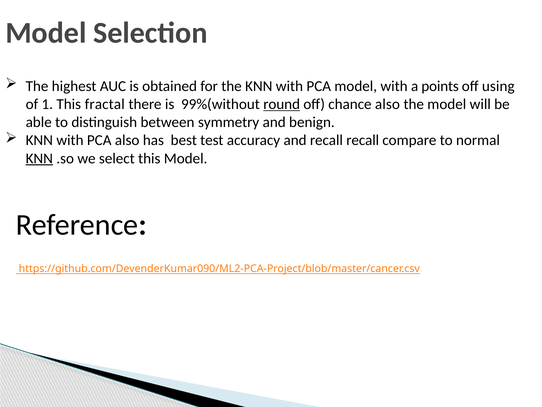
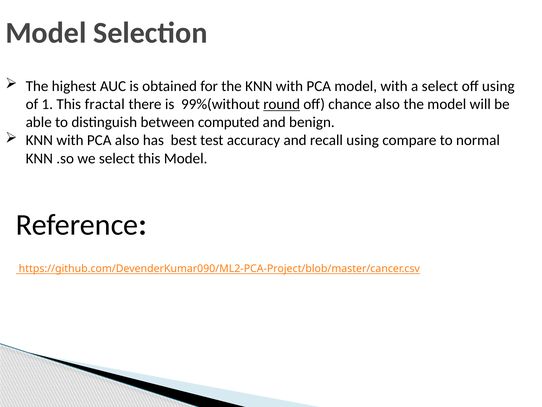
a points: points -> select (440, 86)
symmetry: symmetry -> computed (229, 122)
recall recall: recall -> using (363, 140)
KNN underline: present -> none (39, 158)
